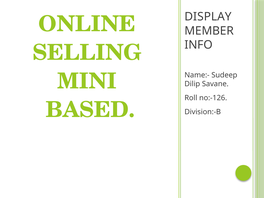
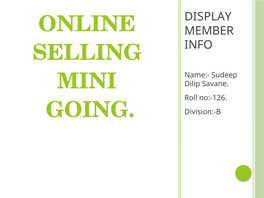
BASED: BASED -> GOING (90, 110)
